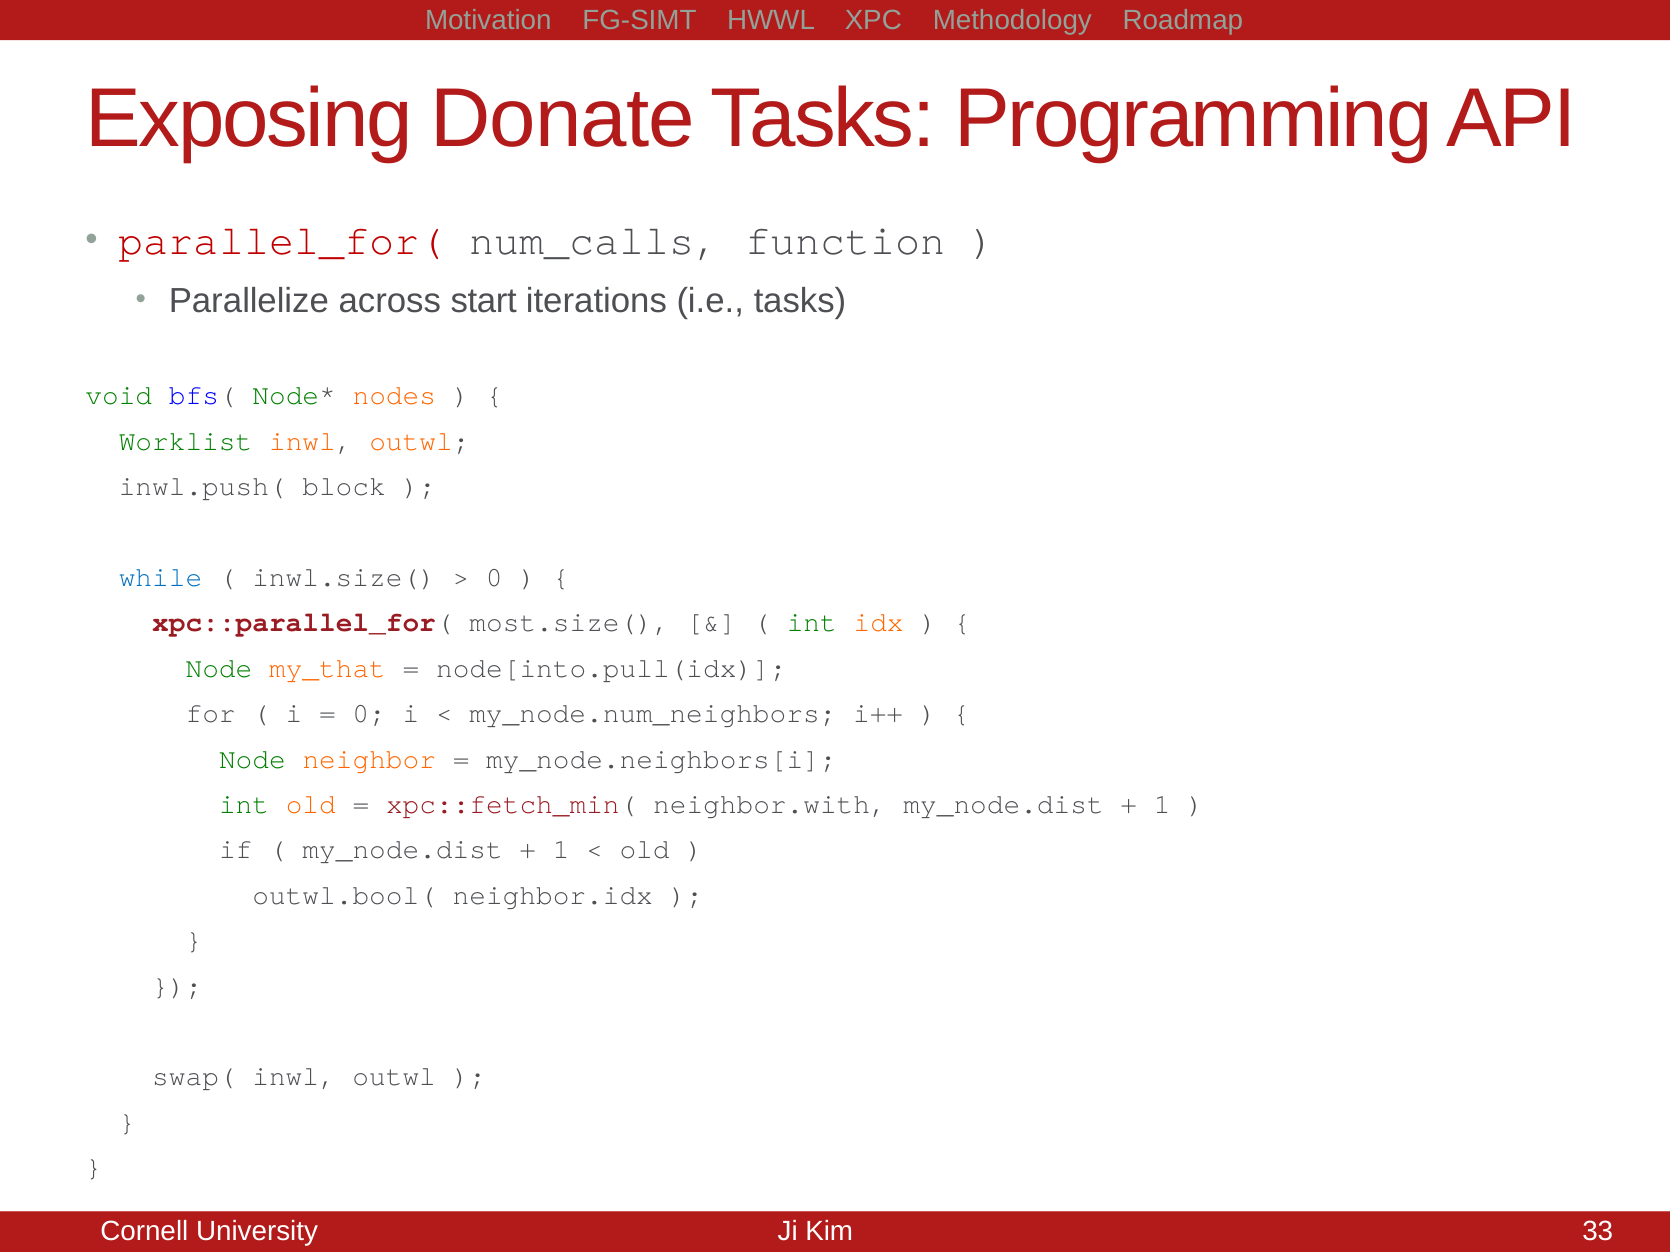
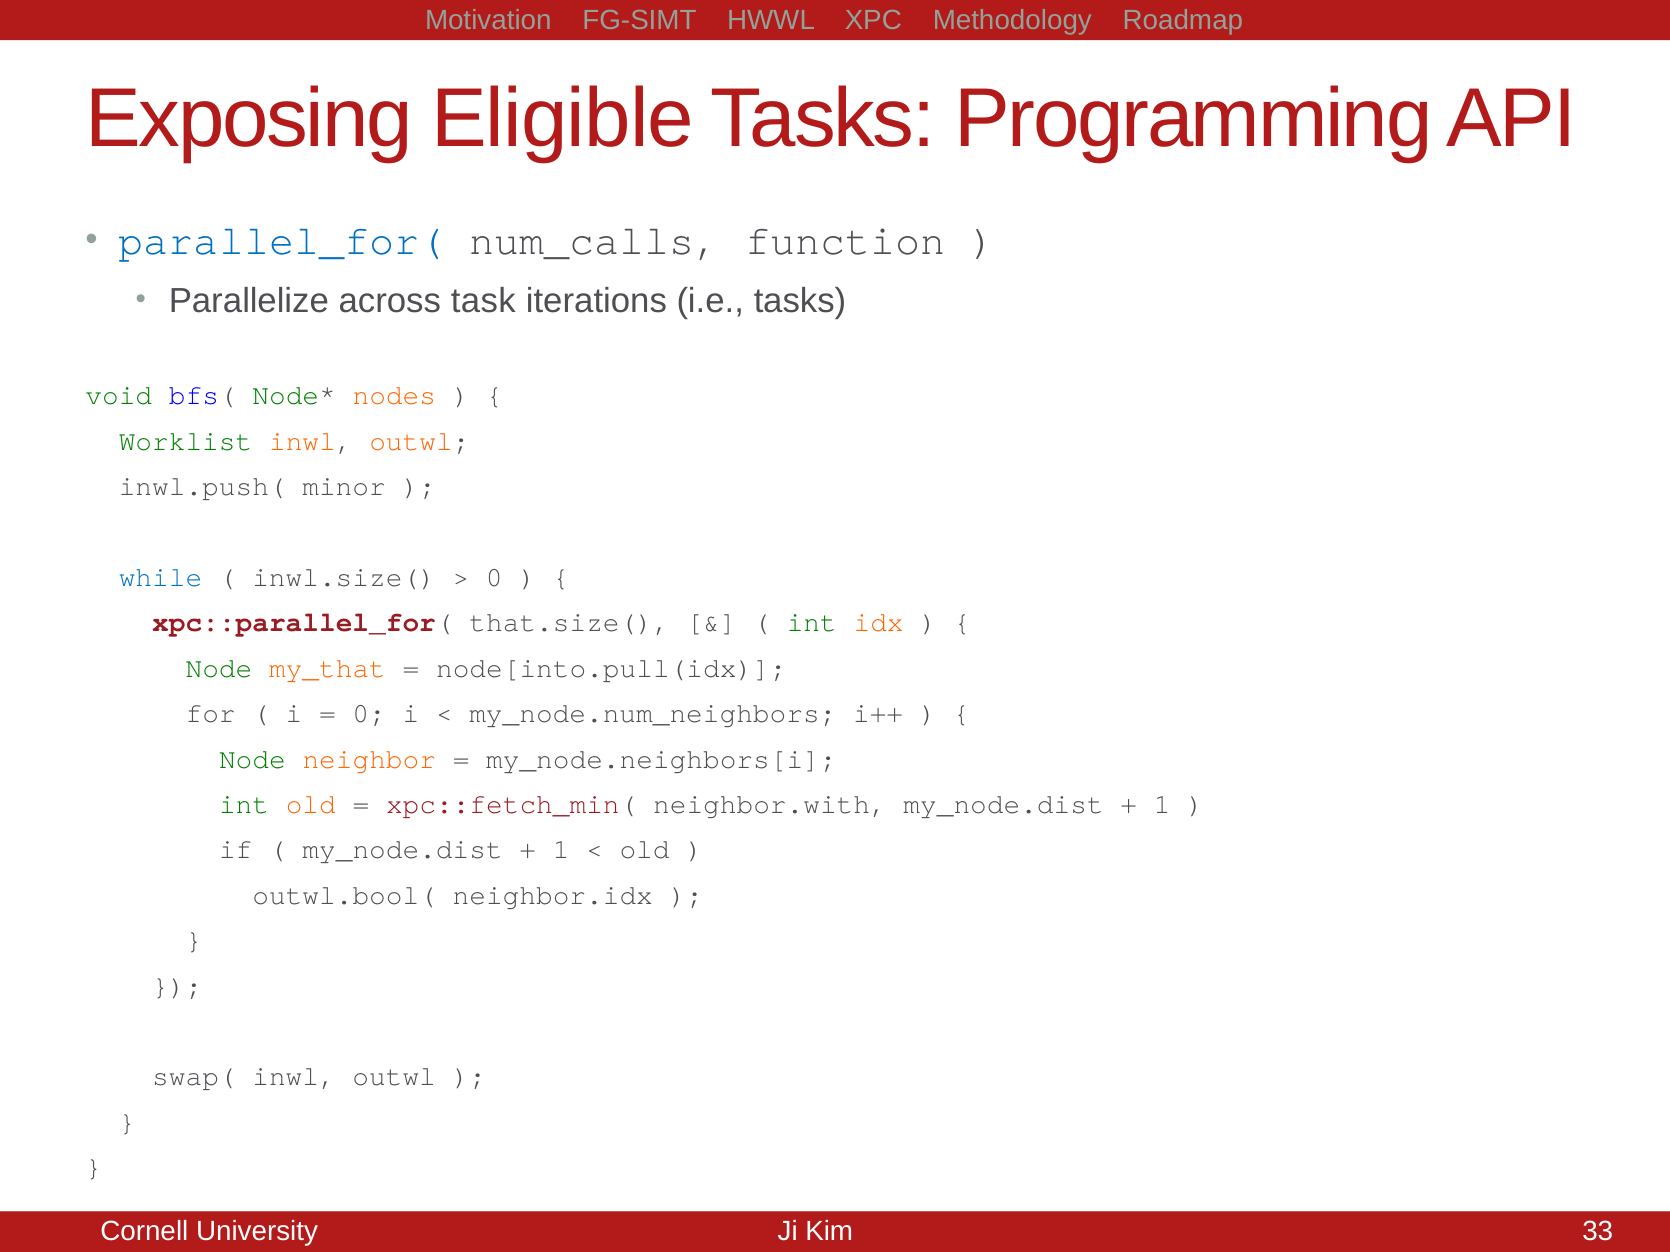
Donate: Donate -> Eligible (563, 119)
parallel_for( colour: red -> blue (282, 241)
start: start -> task (483, 301)
block: block -> minor (344, 487)
most.size(: most.size( -> that.size( (570, 623)
